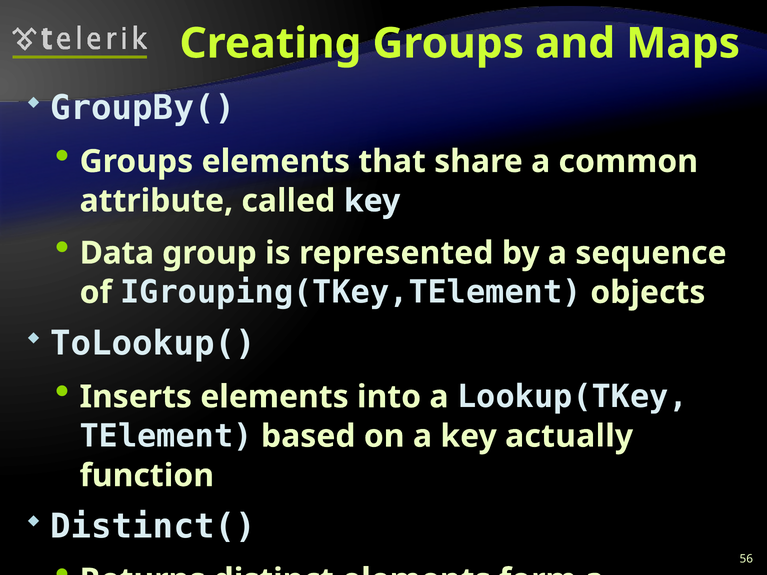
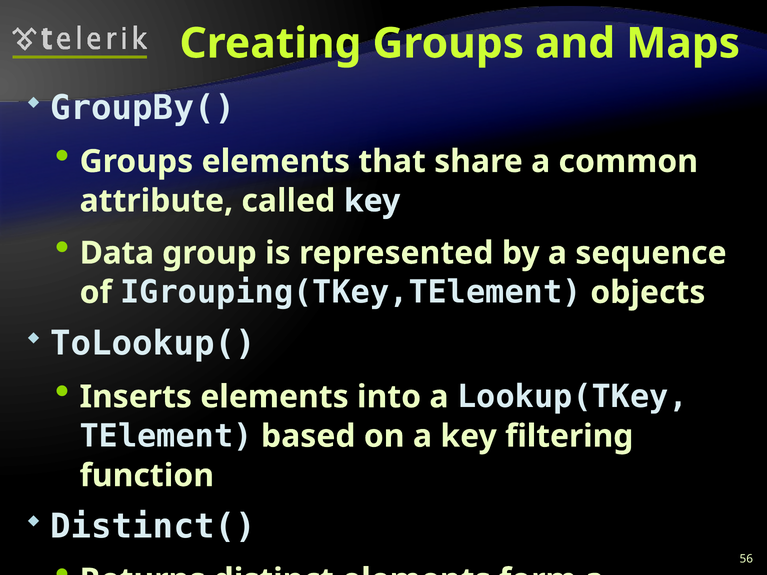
actually: actually -> filtering (569, 436)
